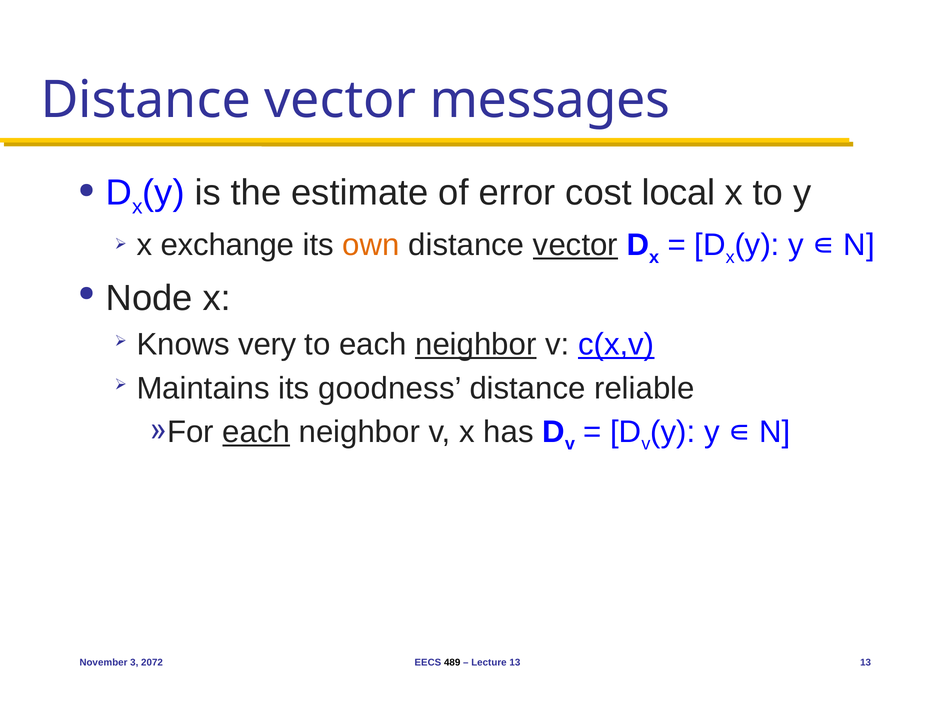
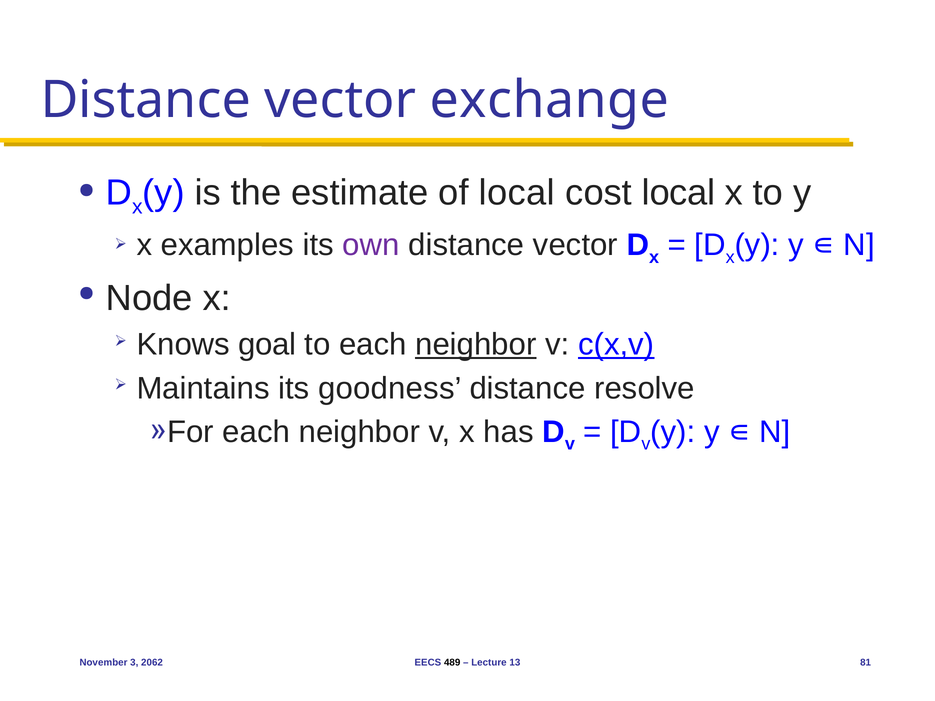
messages: messages -> exchange (549, 100)
of error: error -> local (517, 193)
exchange: exchange -> examples (227, 245)
own colour: orange -> purple (371, 245)
vector underline: present -> none (575, 245)
very: very -> goal (267, 345)
reliable: reliable -> resolve (644, 388)
each underline: present -> none (256, 432)
2072: 2072 -> 2062 (152, 663)
13 13: 13 -> 81 (866, 663)
